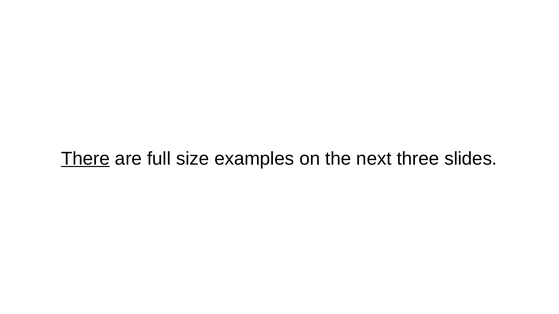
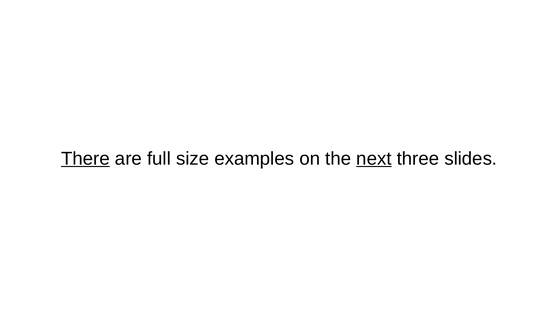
next underline: none -> present (374, 159)
